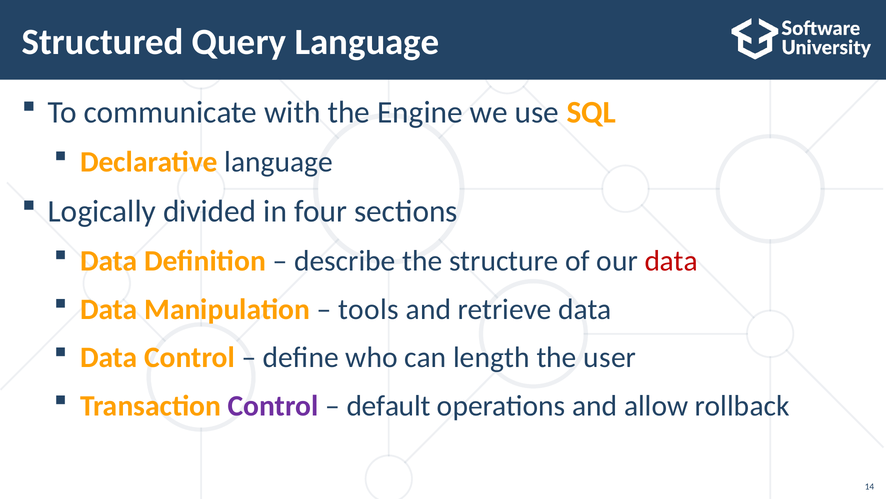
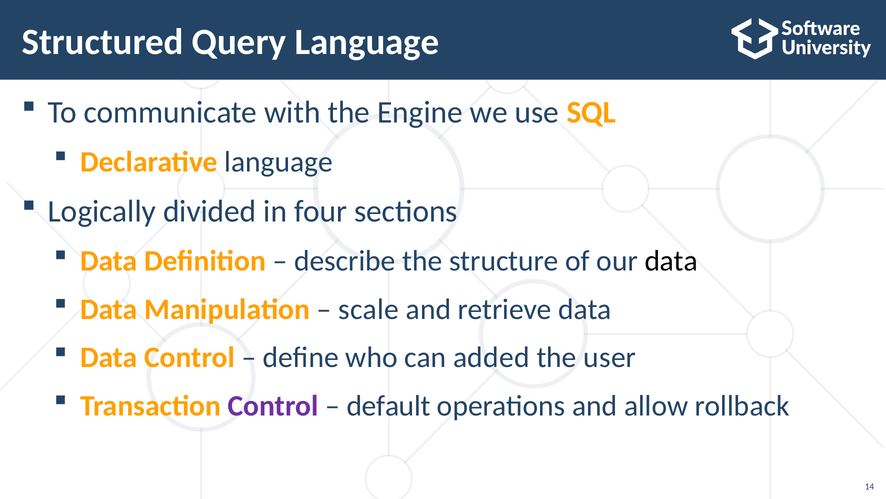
data colour: red -> black (671, 261)
tools: tools -> scale (369, 309)
length: length -> added (491, 357)
